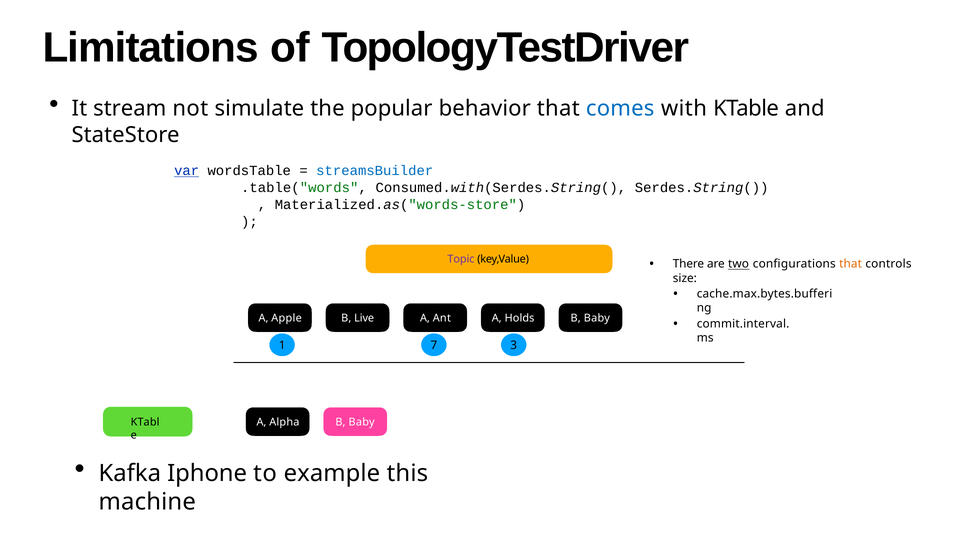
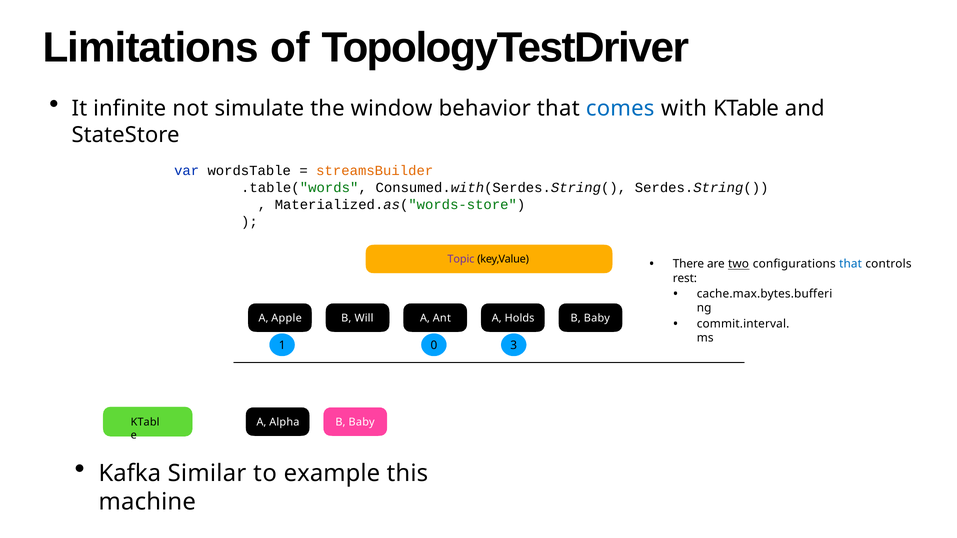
stream: stream -> infinite (130, 109)
popular: popular -> window (392, 109)
var underline: present -> none (187, 171)
streamsBuilder colour: blue -> orange (375, 171)
that colour: orange -> blue (851, 264)
size: size -> rest (685, 278)
Live: Live -> Will (364, 318)
7: 7 -> 0 (434, 345)
Iphone: Iphone -> Similar (207, 473)
